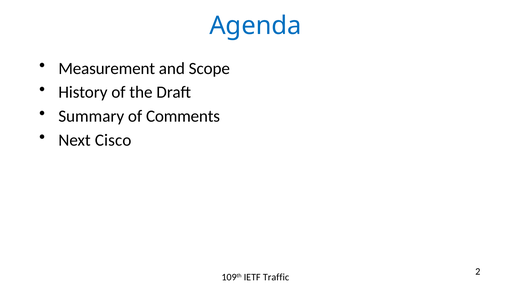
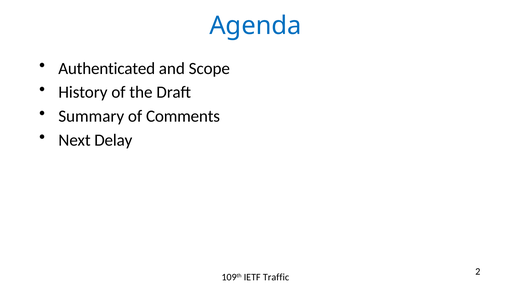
Measurement: Measurement -> Authenticated (107, 68)
Cisco: Cisco -> Delay (113, 140)
